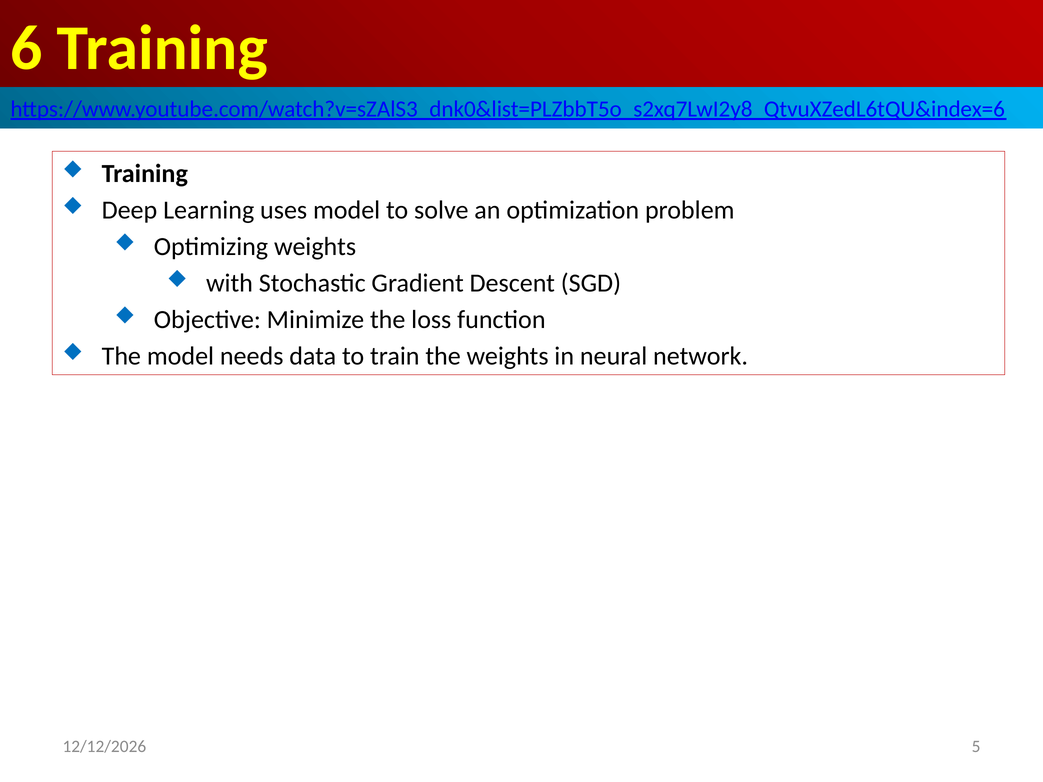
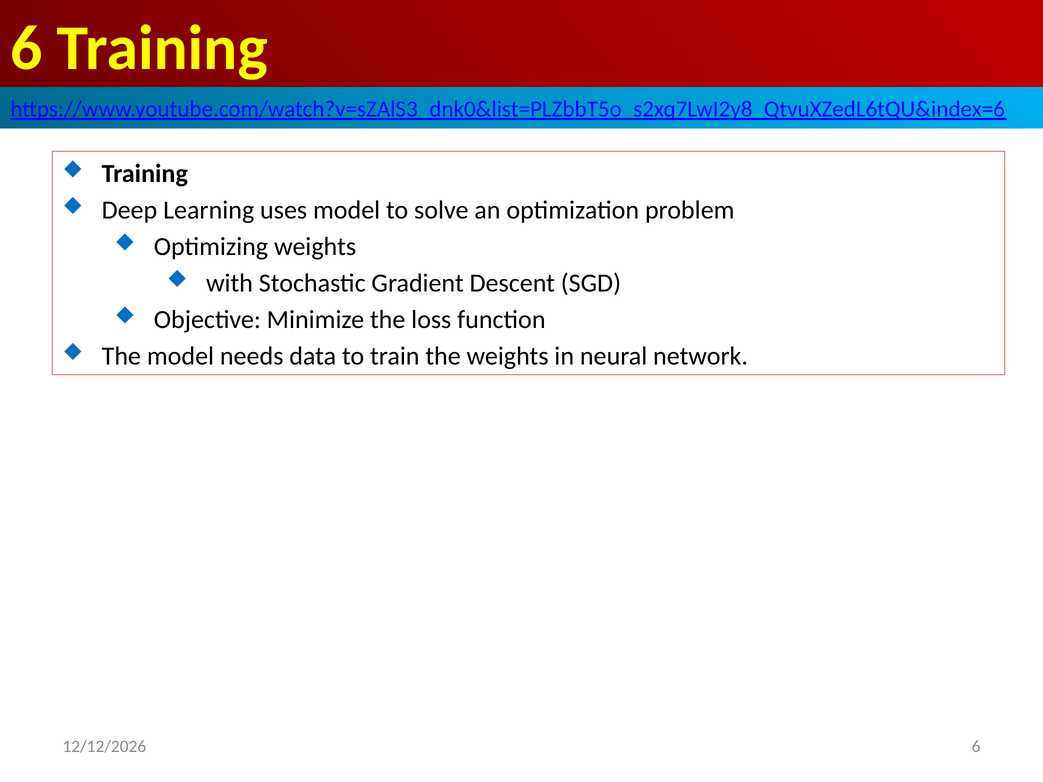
5: 5 -> 6 (976, 747)
